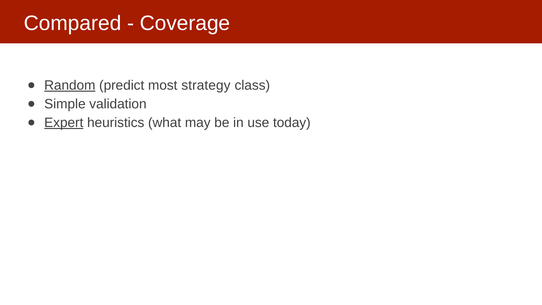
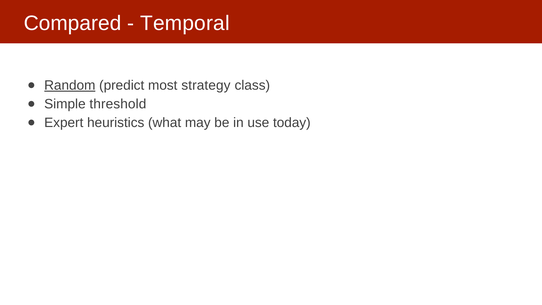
Coverage: Coverage -> Temporal (185, 23)
validation: validation -> threshold (118, 104)
Expert underline: present -> none (64, 123)
